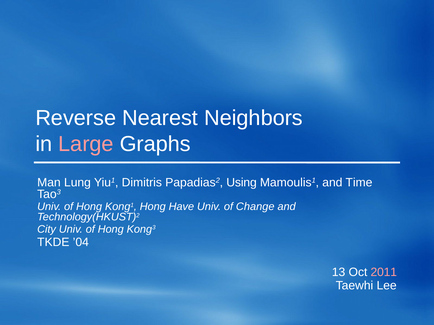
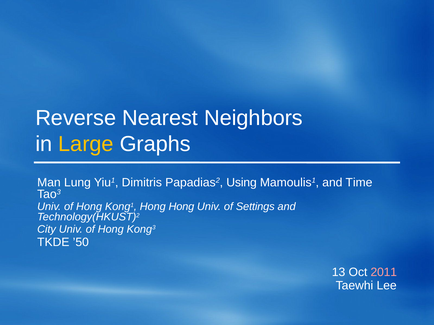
Large colour: pink -> yellow (86, 144)
Hong Have: Have -> Hong (181, 207)
Change: Change -> Settings (255, 207)
’04: ’04 -> ’50 (81, 243)
